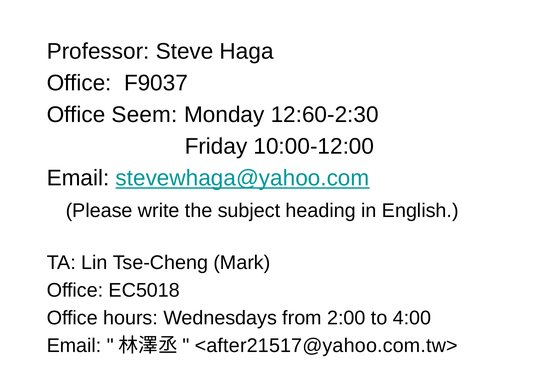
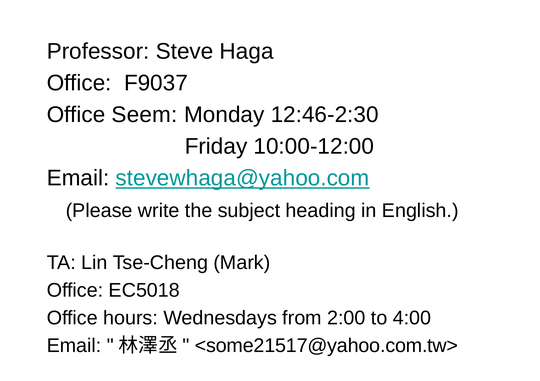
12:60-2:30: 12:60-2:30 -> 12:46-2:30 (325, 115)
<after21517@yahoo.com.tw>: <after21517@yahoo.com.tw> -> <some21517@yahoo.com.tw> (326, 345)
